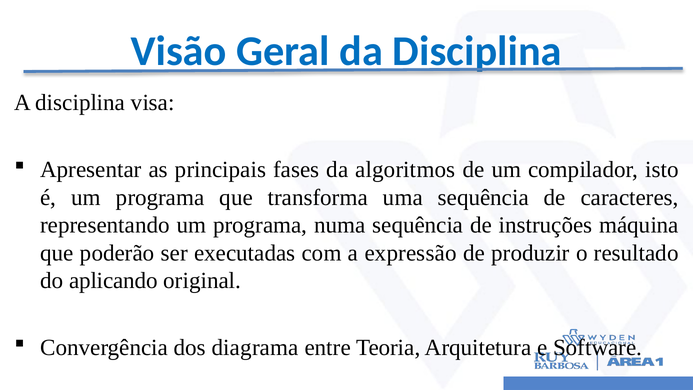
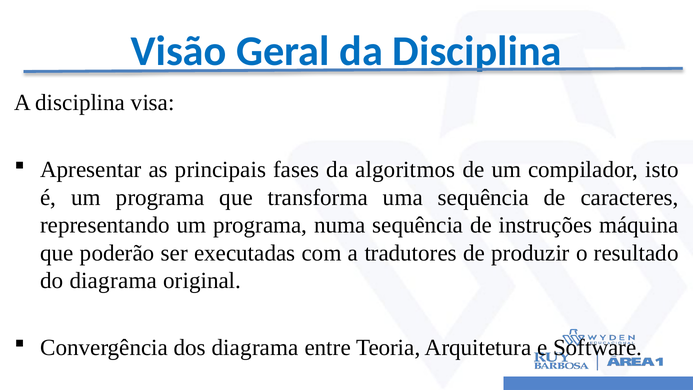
expressão: expressão -> tradutores (411, 253)
do aplicando: aplicando -> diagrama (113, 281)
